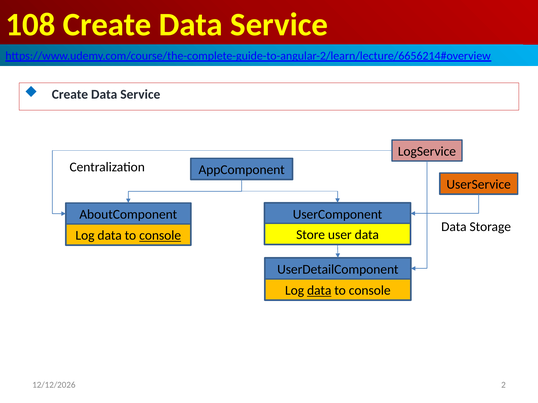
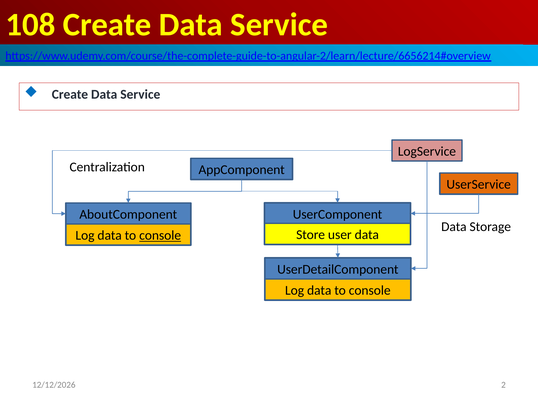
data underline: present -> none (319, 291)
